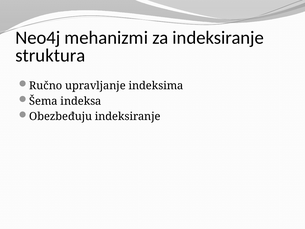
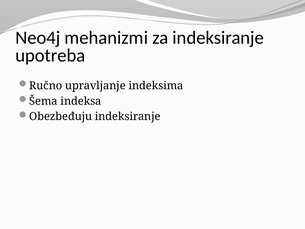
struktura: struktura -> upotreba (50, 55)
